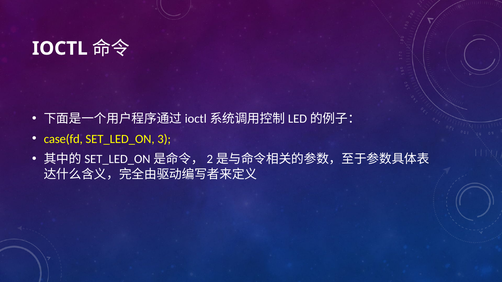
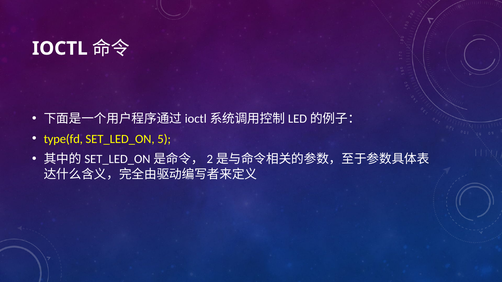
case(fd: case(fd -> type(fd (63, 139)
3: 3 -> 5 (164, 139)
